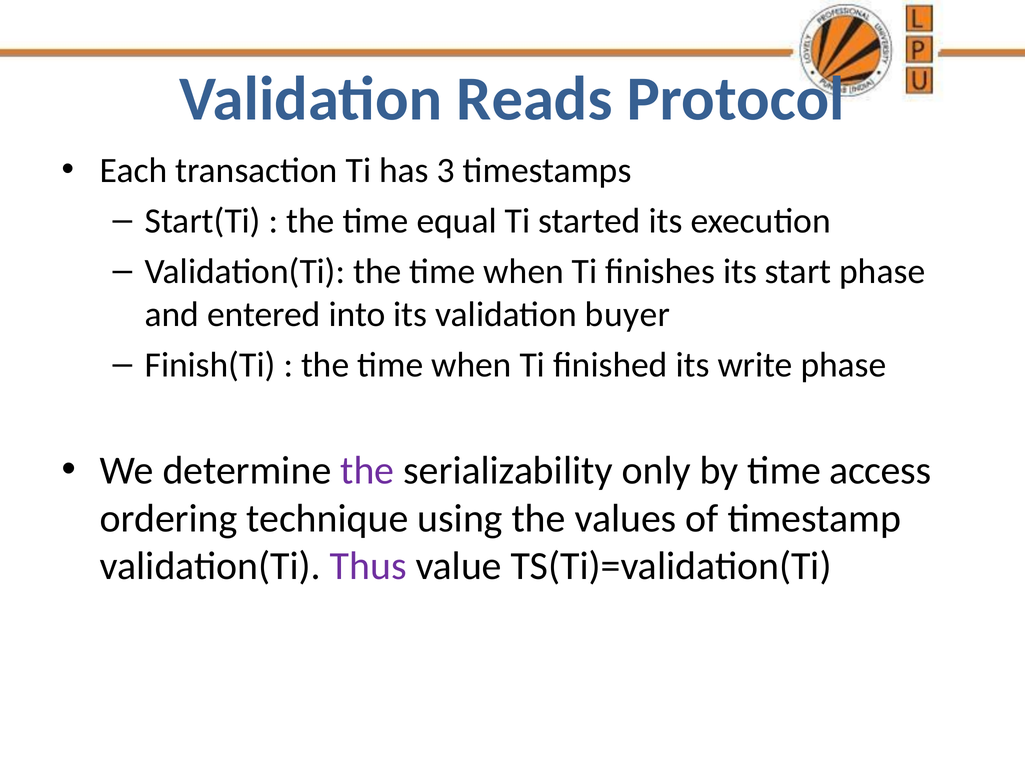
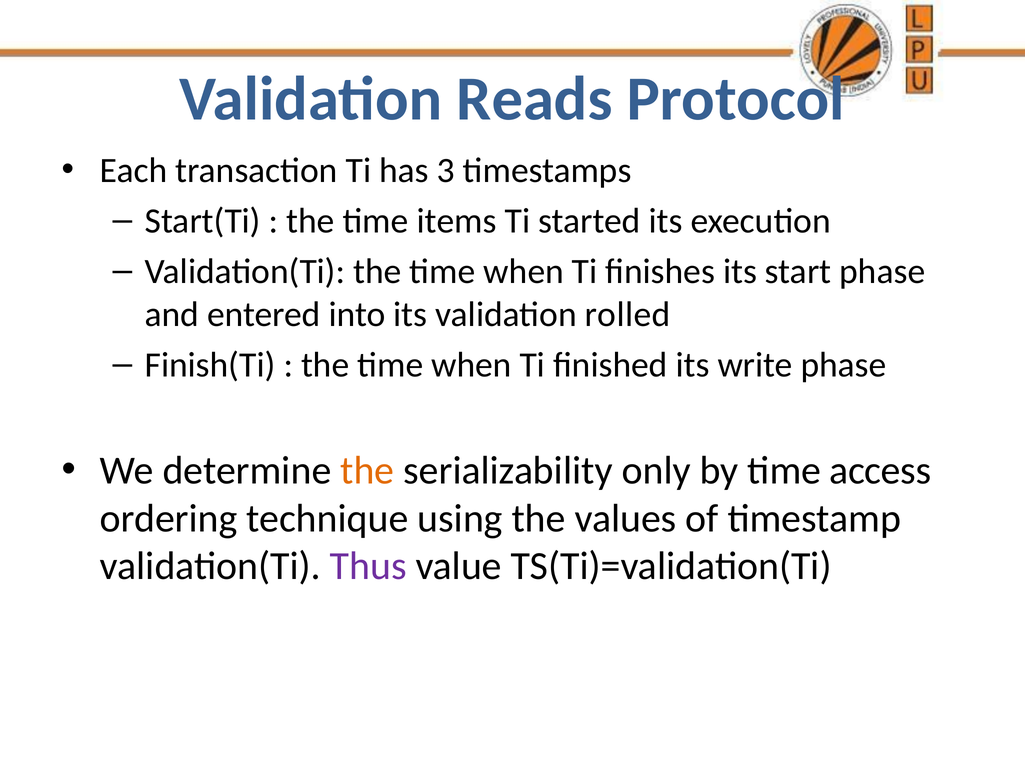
equal: equal -> items (457, 221)
buyer: buyer -> rolled (627, 314)
the colour: purple -> orange (367, 470)
